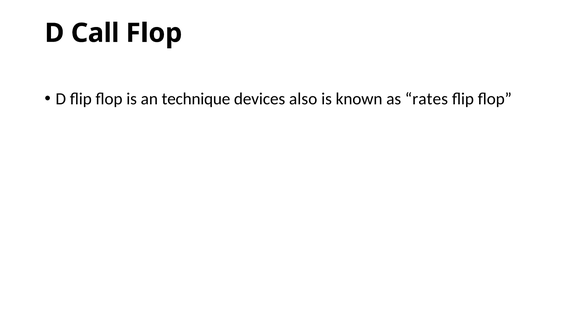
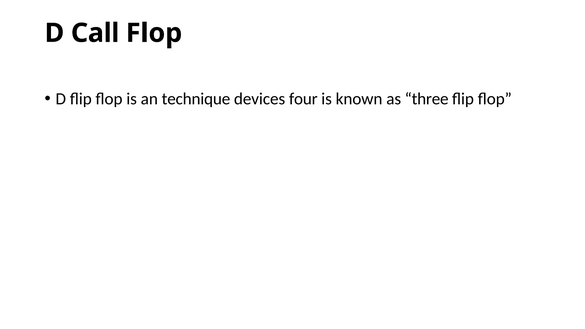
also: also -> four (303, 99)
rates: rates -> three (427, 99)
